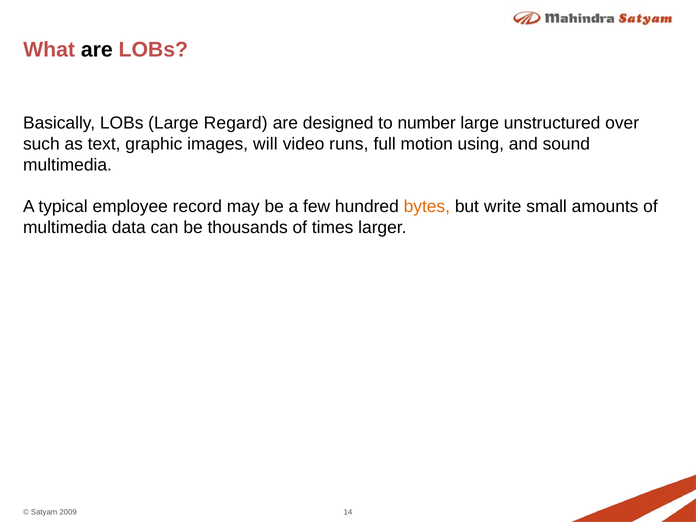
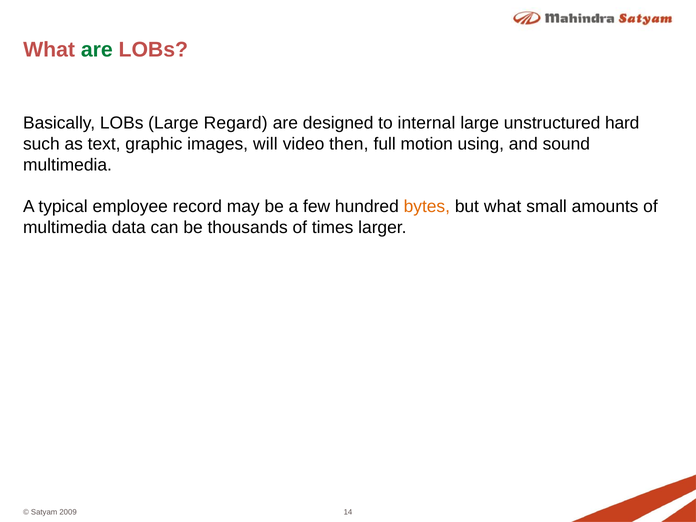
are colour: black -> green (97, 50)
number: number -> internal (426, 123)
over: over -> hard (622, 123)
runs: runs -> then (349, 144)
but write: write -> what (503, 207)
